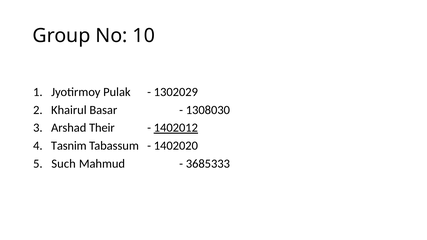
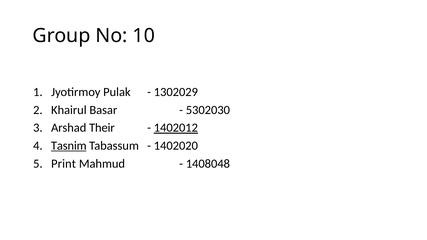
1308030: 1308030 -> 5302030 (208, 110)
Tasnim underline: none -> present (69, 146)
Such: Such -> Print (64, 164)
3685333: 3685333 -> 1408048 (208, 164)
